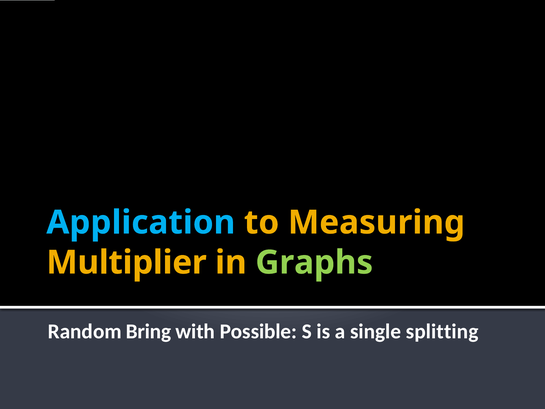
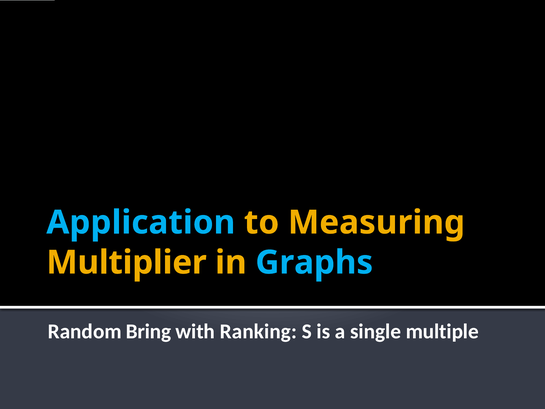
Graphs colour: light green -> light blue (314, 262)
Possible: Possible -> Ranking (258, 331)
splitting: splitting -> multiple (442, 331)
